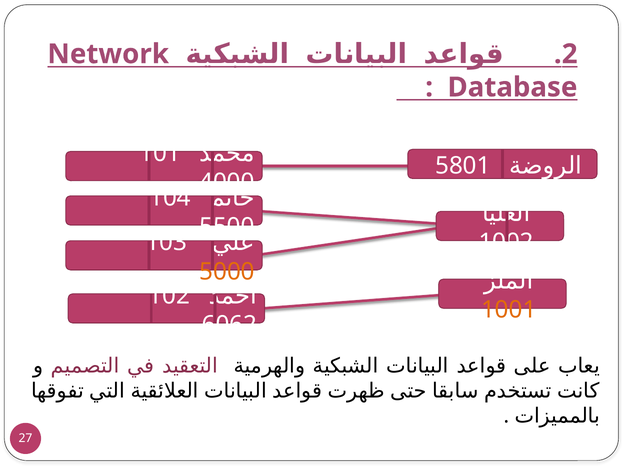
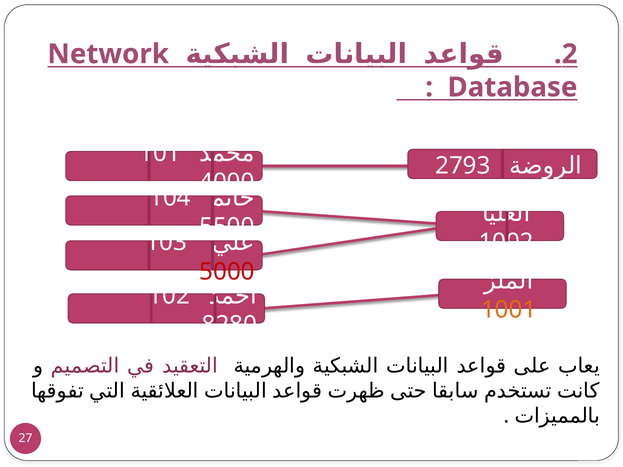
5801: 5801 -> 2793 (463, 166)
5000 colour: orange -> red (227, 272)
6062: 6062 -> 8280 (229, 325)
